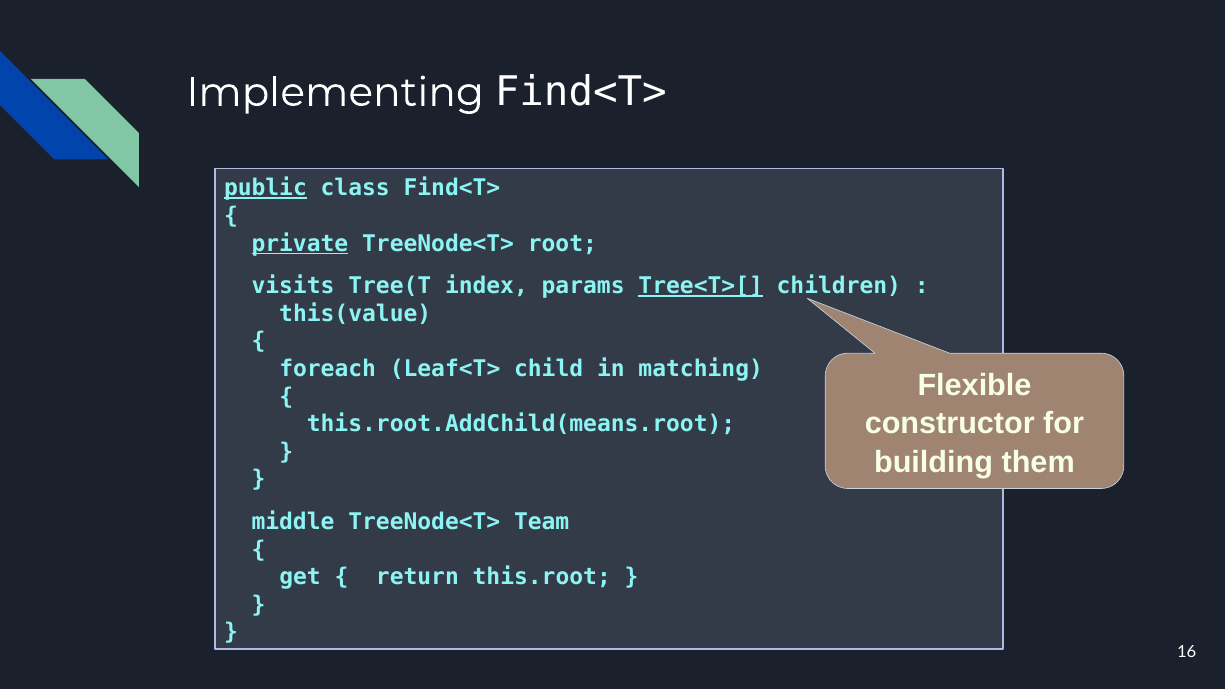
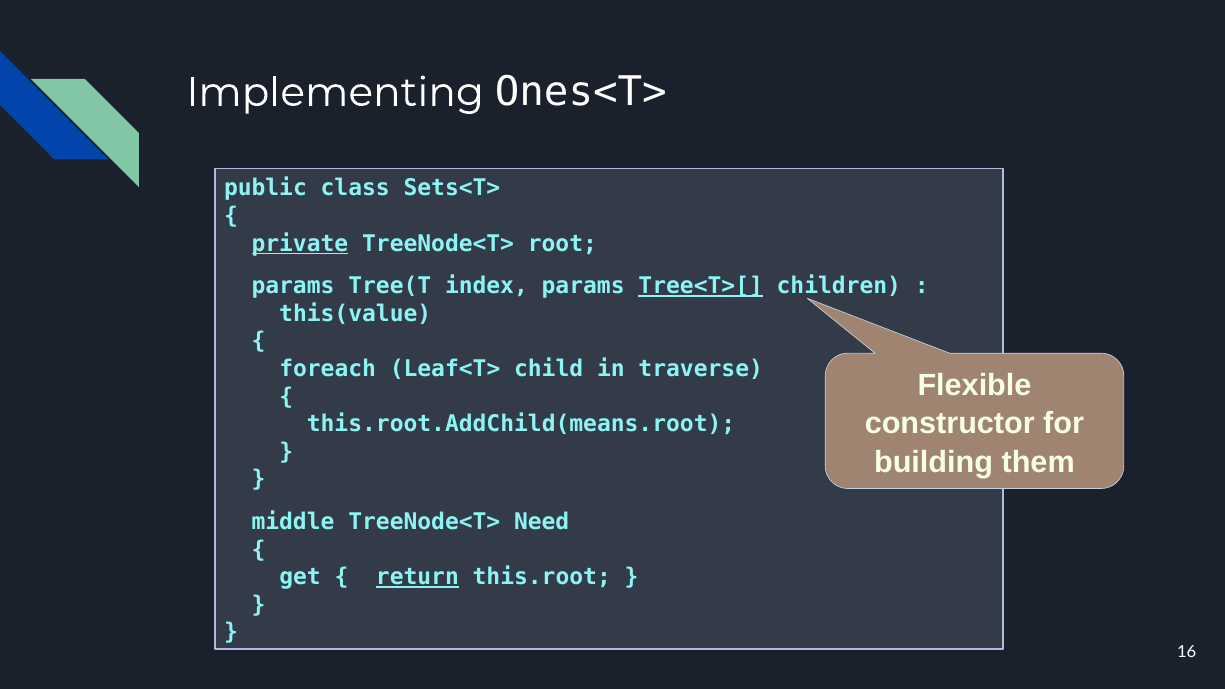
Implementing Find<T>: Find<T> -> Ones<T> (581, 92)
public underline: present -> none (265, 188)
class Find<T>: Find<T> -> Sets<T> (452, 188)
visits: visits -> params (293, 286)
matching: matching -> traverse (701, 369)
Team: Team -> Need (542, 522)
return underline: none -> present (417, 577)
